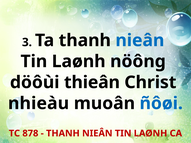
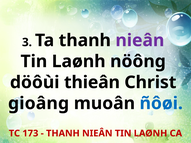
nieân colour: blue -> purple (140, 40)
nhieàu: nhieàu -> gioâng (39, 104)
878: 878 -> 173 (30, 134)
